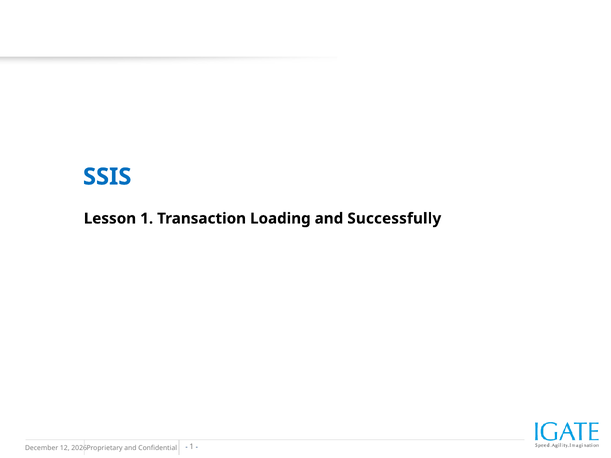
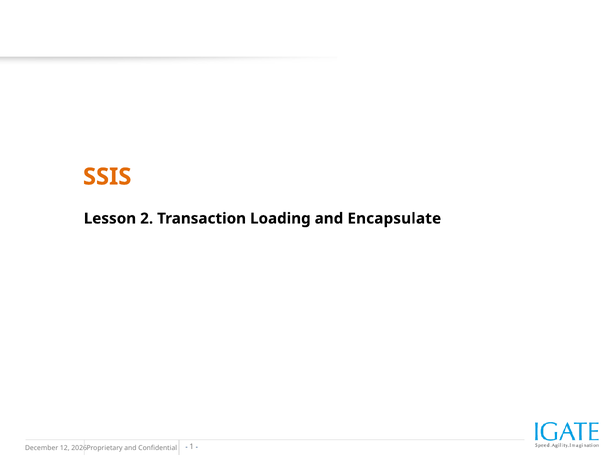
SSIS colour: blue -> orange (107, 177)
Lesson 1: 1 -> 2 (147, 219)
Successfully: Successfully -> Encapsulate (394, 219)
